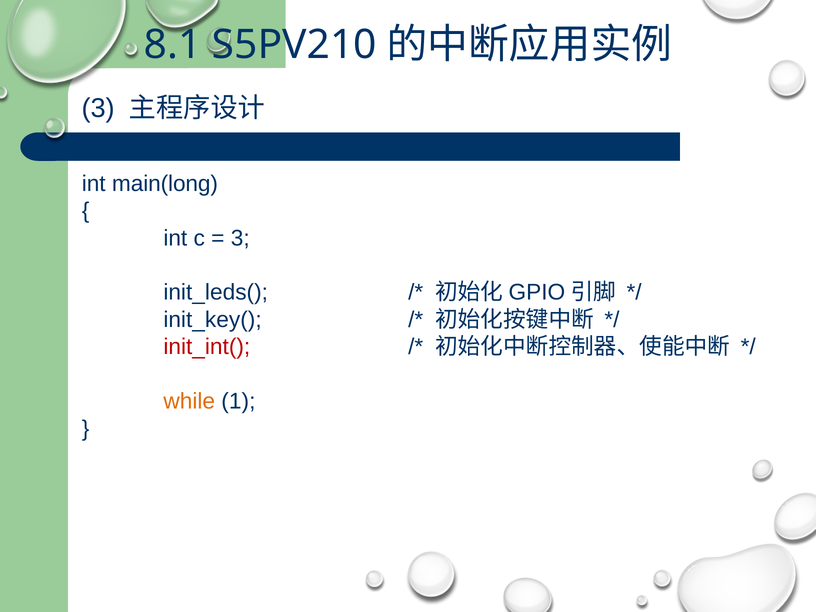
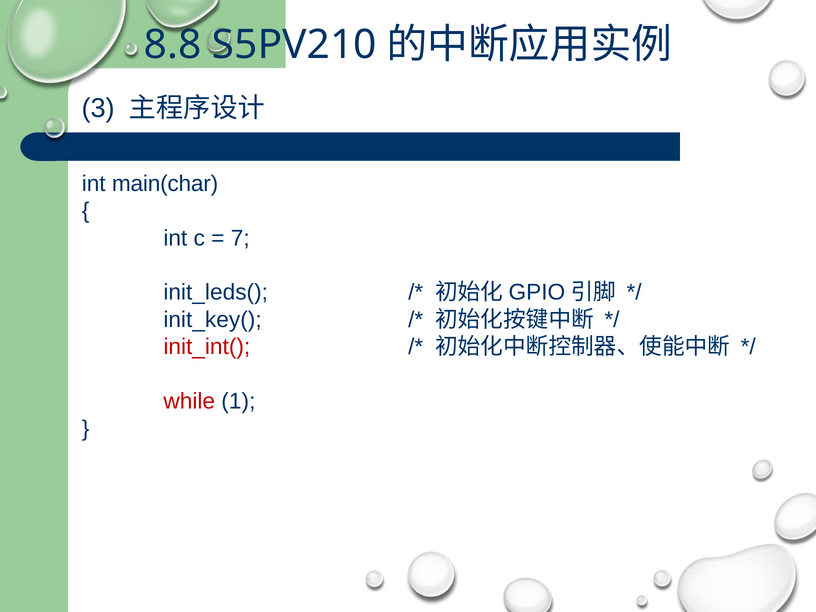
8.1: 8.1 -> 8.8 (173, 45)
main(long: main(long -> main(char (165, 184)
3: 3 -> 7 (240, 238)
while colour: orange -> red (189, 401)
